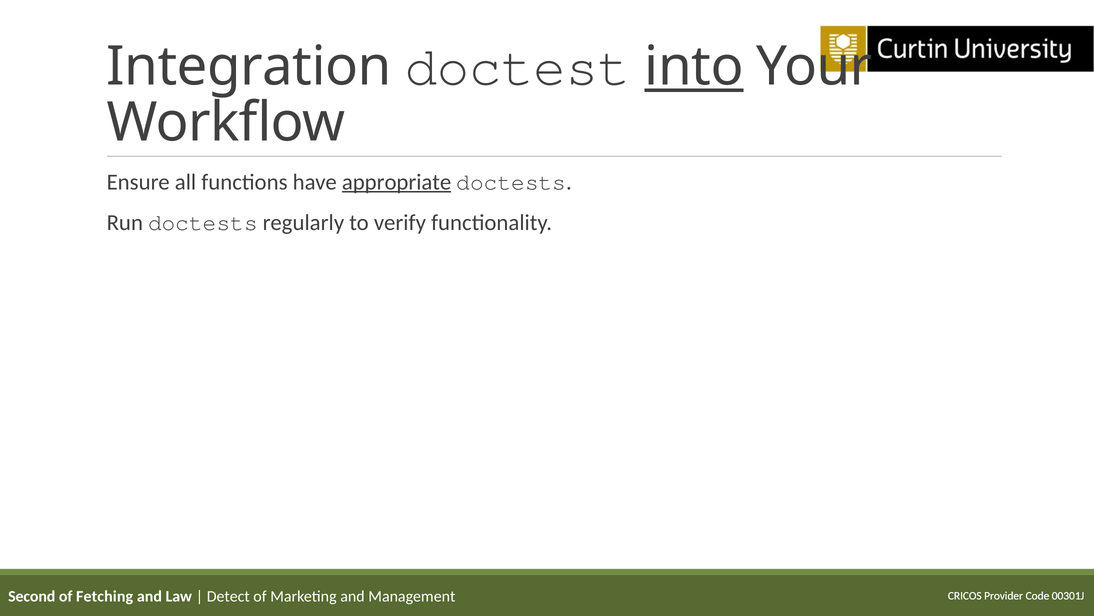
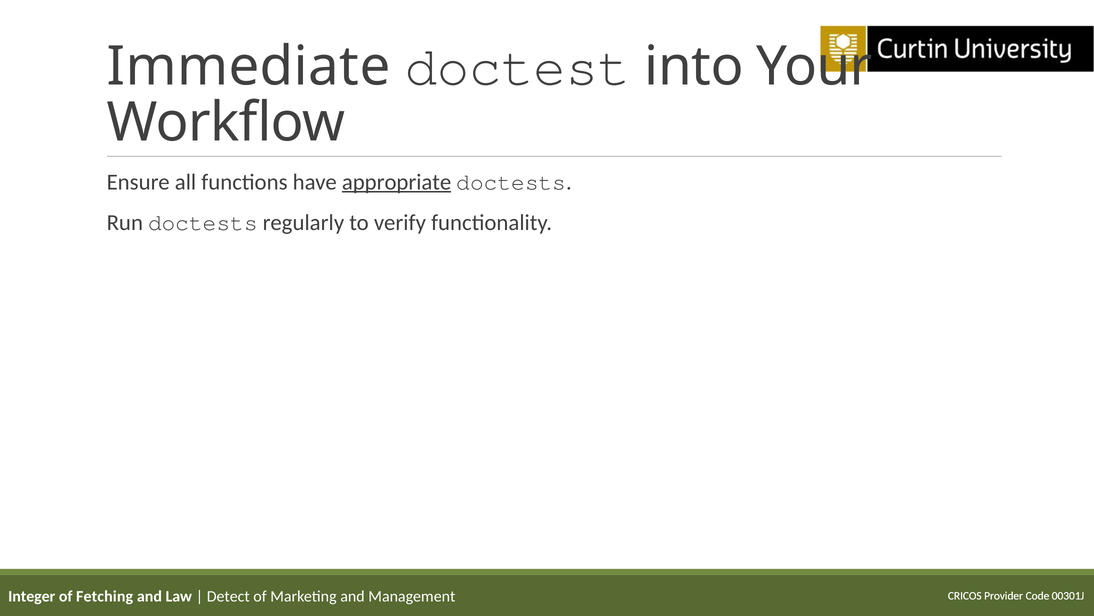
Integration: Integration -> Immediate (249, 67)
into underline: present -> none (694, 67)
Second: Second -> Integer (32, 596)
